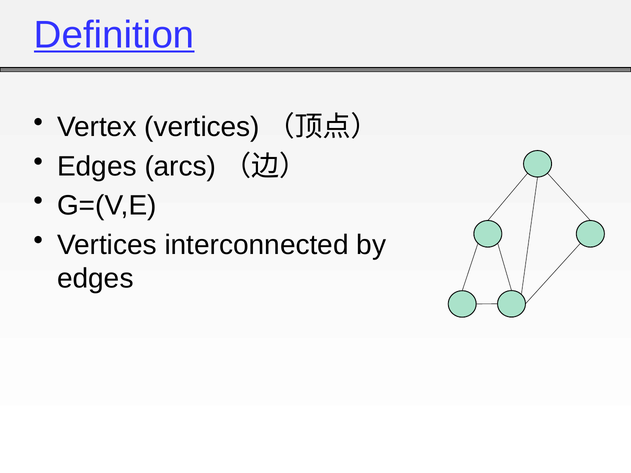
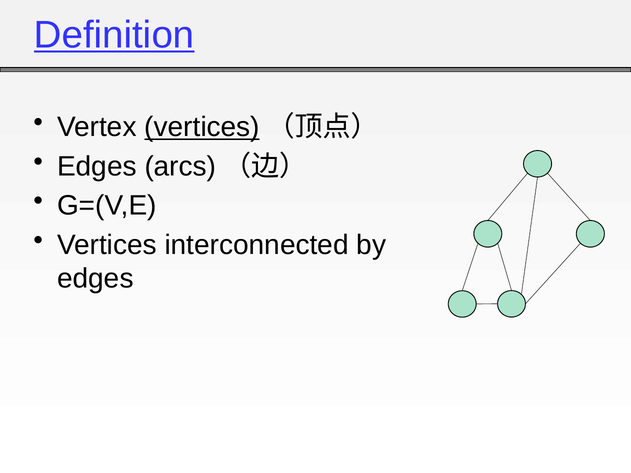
vertices underline: none -> present (202, 127)
